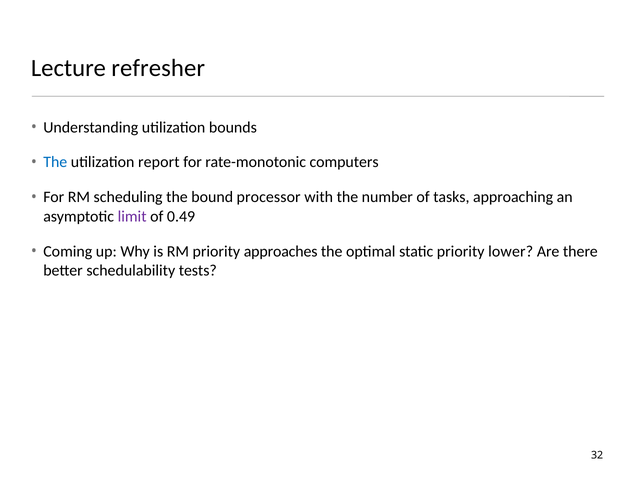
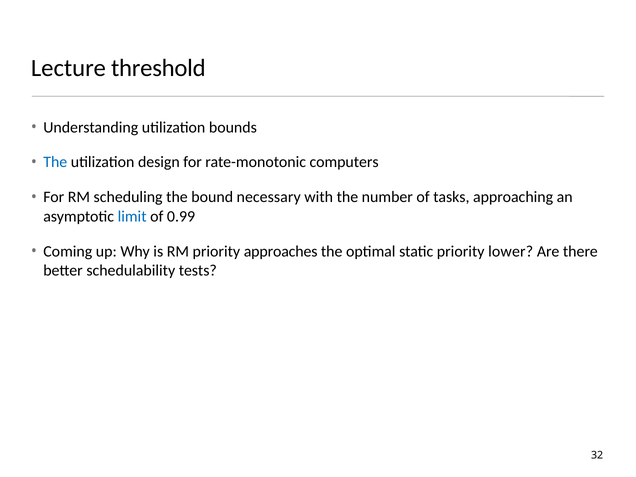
refresher: refresher -> threshold (158, 68)
report: report -> design (159, 162)
processor: processor -> necessary (269, 197)
limit colour: purple -> blue (132, 216)
0.49: 0.49 -> 0.99 (181, 216)
